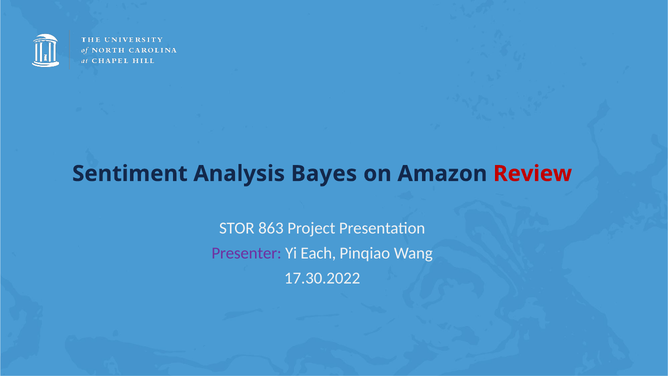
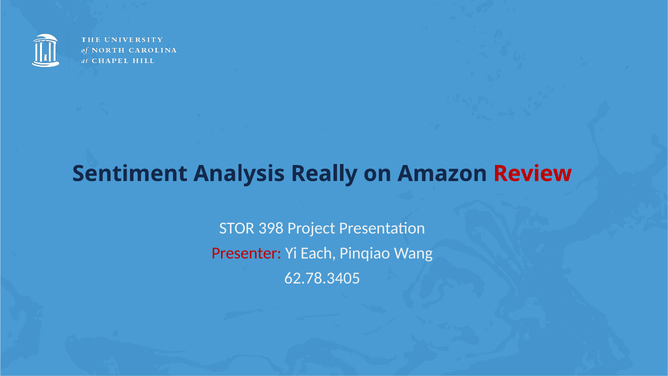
Bayes: Bayes -> Really (324, 174)
863: 863 -> 398 (271, 228)
Presenter colour: purple -> red (247, 253)
17.30.2022: 17.30.2022 -> 62.78.3405 (322, 278)
